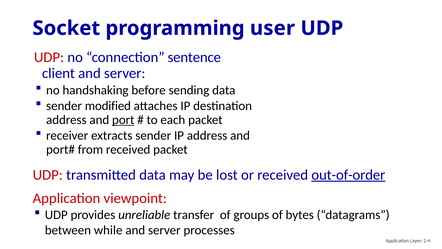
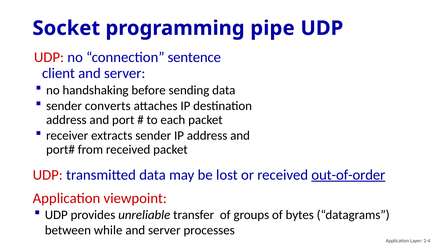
user: user -> pipe (272, 28)
modified: modified -> converts (108, 106)
port underline: present -> none (123, 120)
